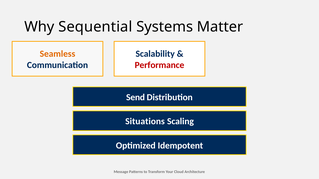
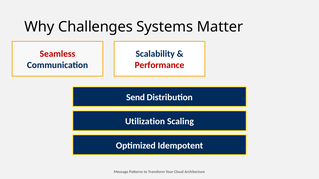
Sequential: Sequential -> Challenges (95, 27)
Seamless colour: orange -> red (57, 54)
Situations: Situations -> Utilization (145, 122)
